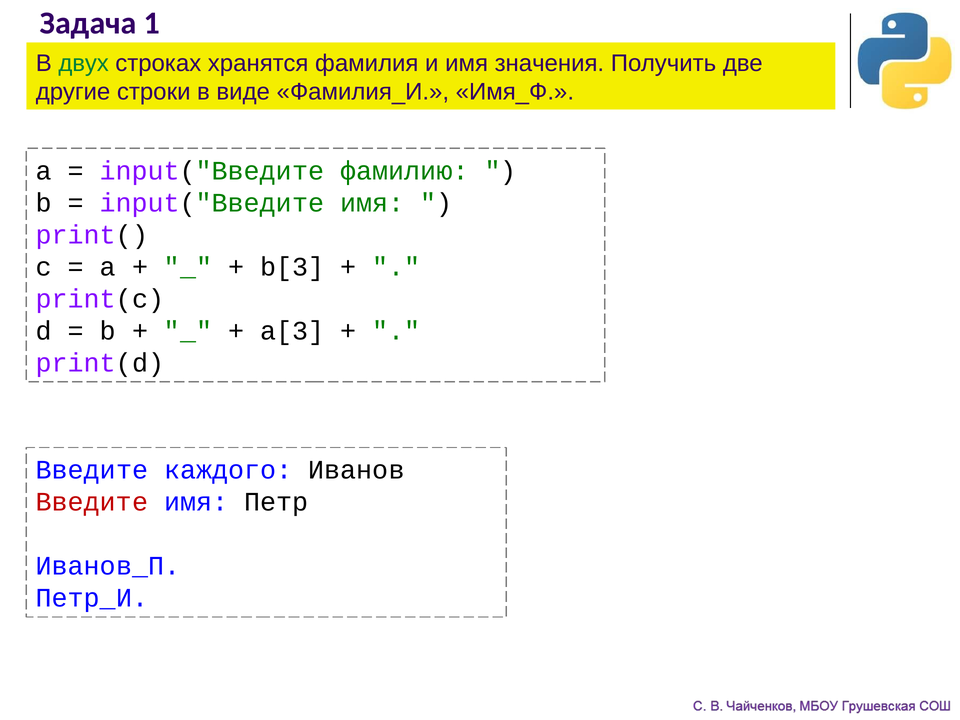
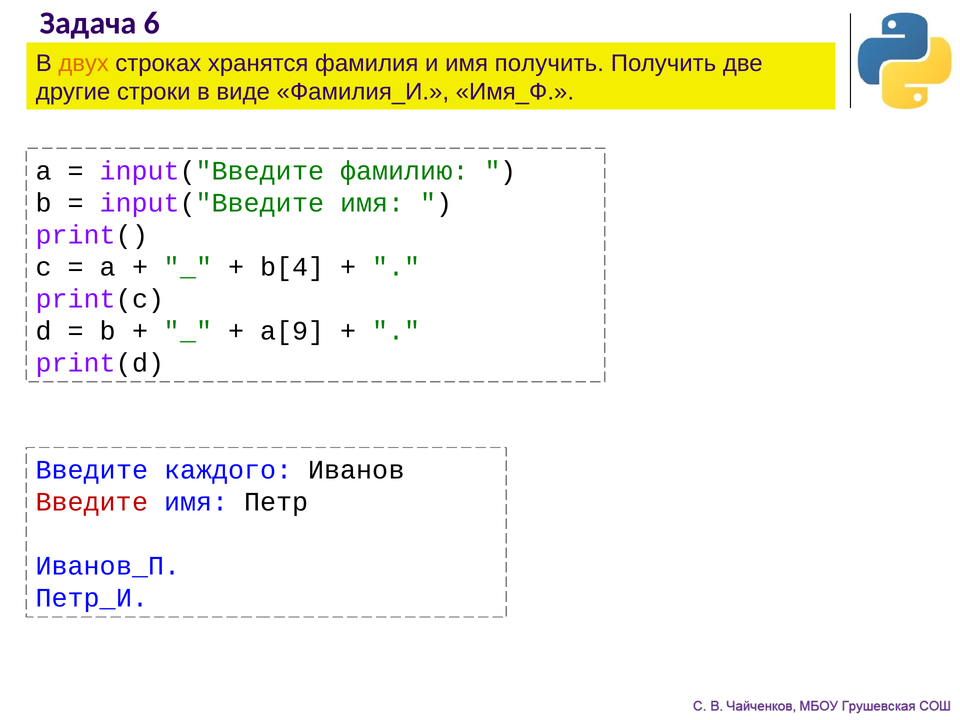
1: 1 -> 6 (152, 23)
двух colour: green -> orange (84, 63)
имя значения: значения -> получить (549, 63)
b[3: b[3 -> b[4 (292, 267)
a[3: a[3 -> a[9 (292, 331)
